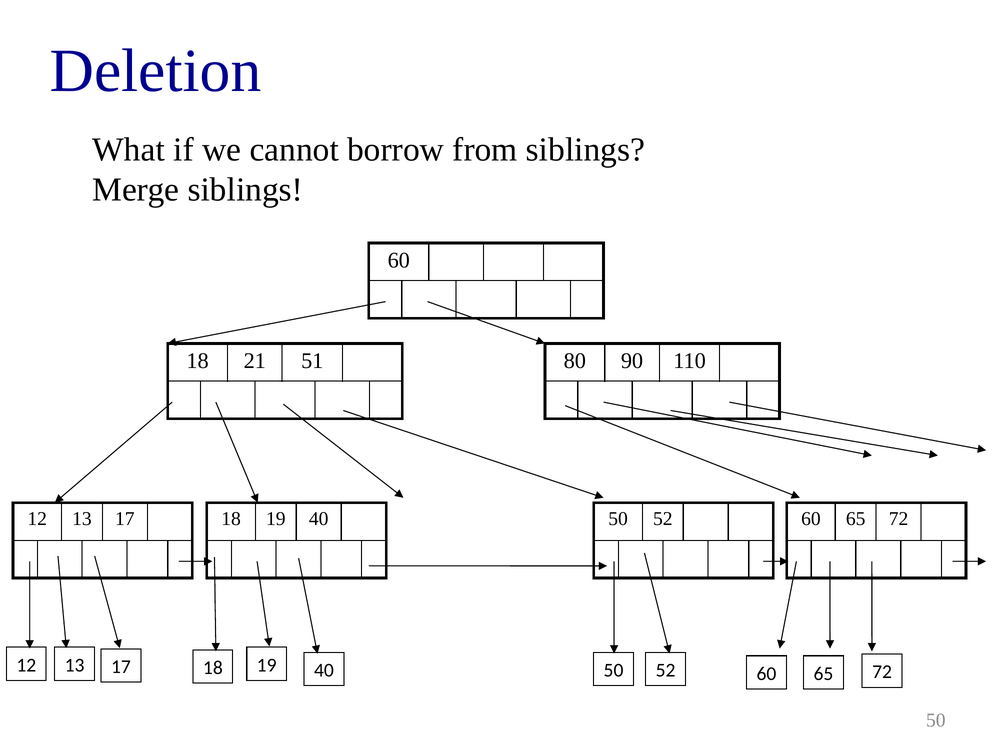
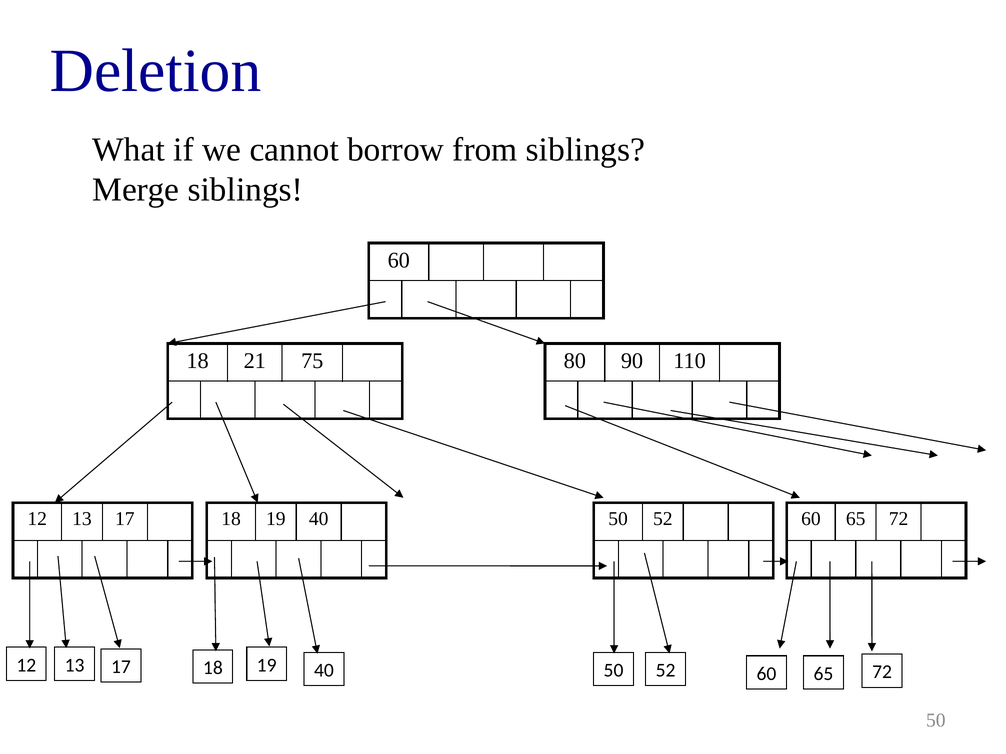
51: 51 -> 75 (312, 361)
